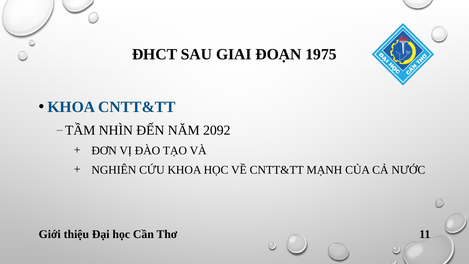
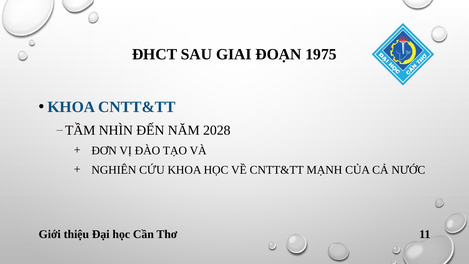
2092: 2092 -> 2028 (217, 130)
